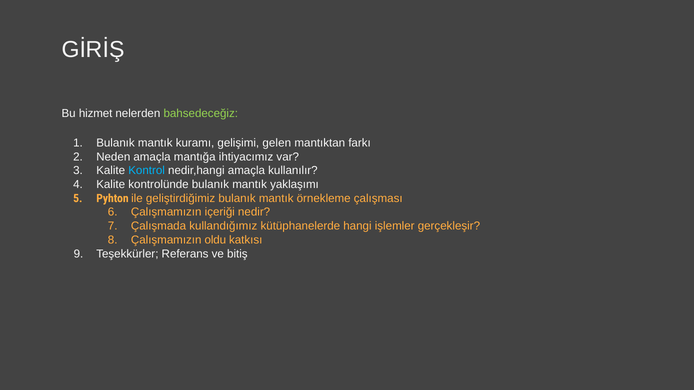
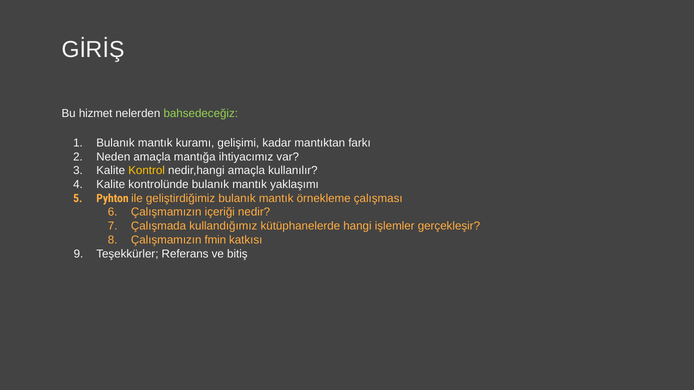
gelen: gelen -> kadar (277, 143)
Kontrol colour: light blue -> yellow (147, 171)
oldu: oldu -> fmin (215, 240)
